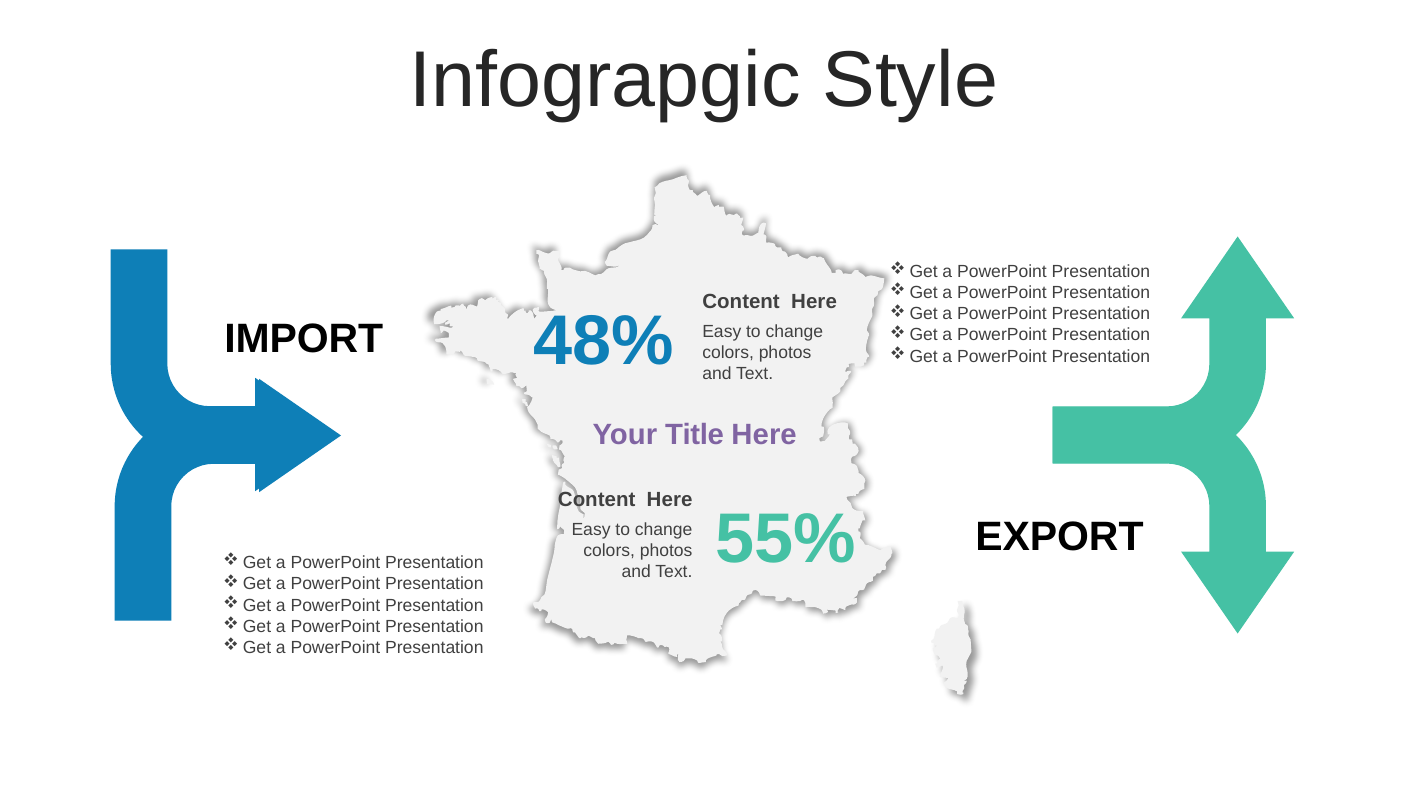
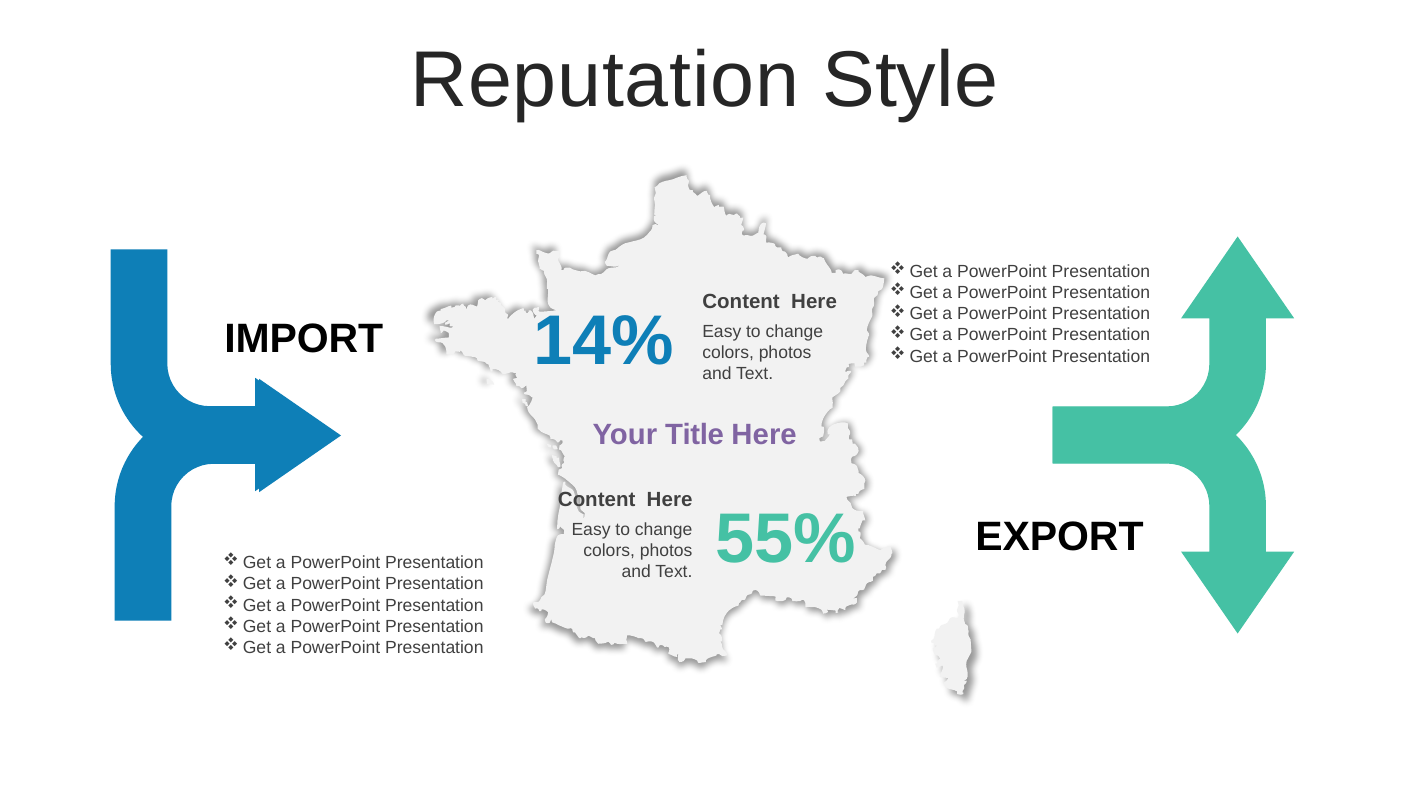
Infograpgic: Infograpgic -> Reputation (605, 80)
48%: 48% -> 14% (604, 341)
